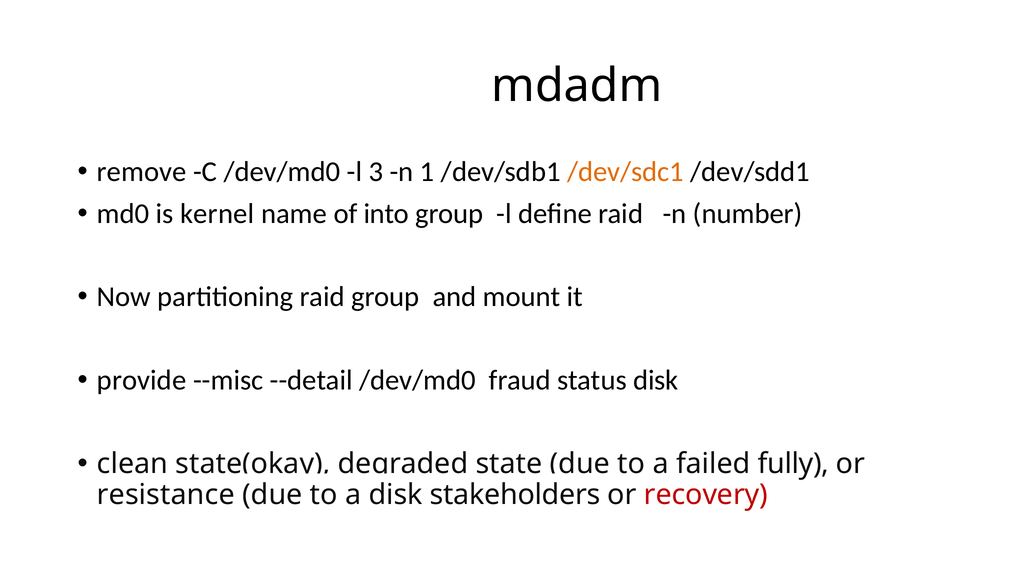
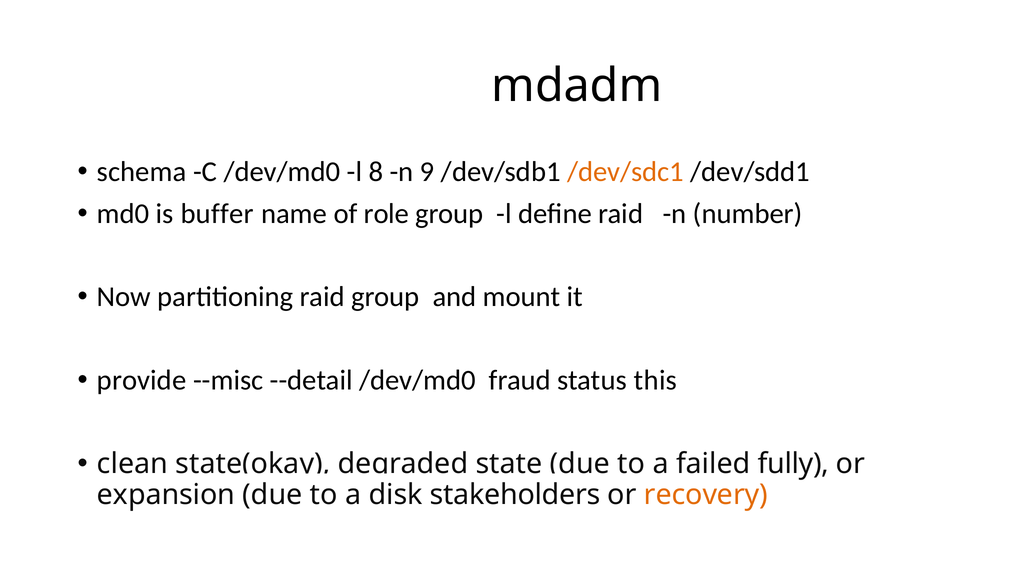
remove: remove -> schema (142, 172)
3: 3 -> 8 (376, 172)
1: 1 -> 9 (427, 172)
kernel: kernel -> buffer (217, 214)
into: into -> role (386, 214)
status disk: disk -> this (656, 380)
resistance: resistance -> expansion (166, 494)
recovery colour: red -> orange (706, 494)
